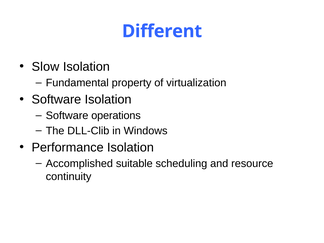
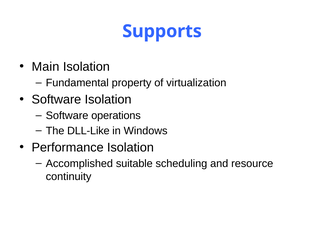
Different: Different -> Supports (162, 31)
Slow: Slow -> Main (46, 67)
DLL-Clib: DLL-Clib -> DLL-Like (88, 131)
